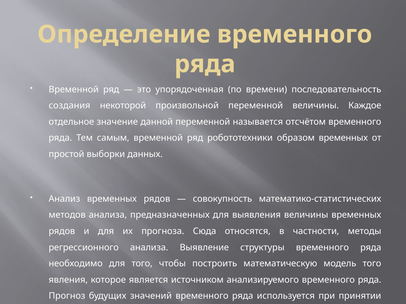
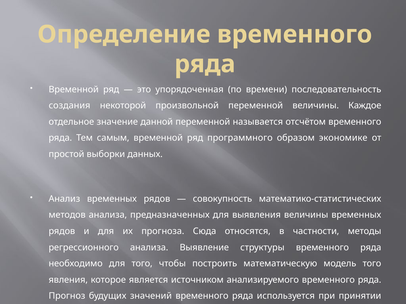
робототехники: робототехники -> программного (240, 138)
образом временных: временных -> экономике (343, 138)
